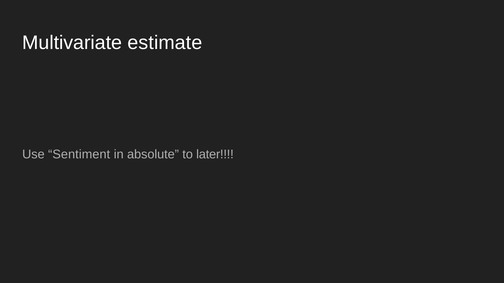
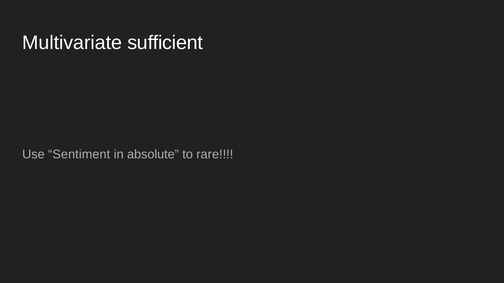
estimate: estimate -> sufficient (165, 43)
later: later -> rare (215, 155)
